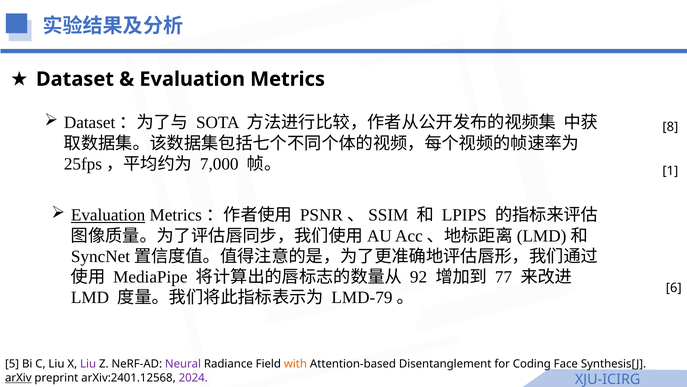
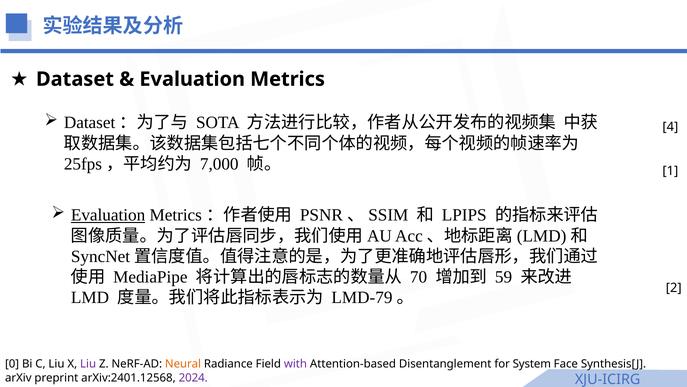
8: 8 -> 4 (670, 127)
92: 92 -> 70 (419, 277)
77: 77 -> 59 (504, 277)
6: 6 -> 2 (674, 288)
5: 5 -> 0 (12, 364)
Neural colour: purple -> orange (183, 364)
with colour: orange -> purple (295, 364)
Coding: Coding -> System (532, 364)
arXiv underline: present -> none (18, 377)
